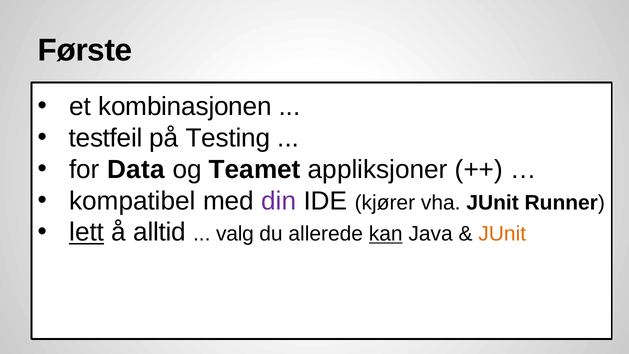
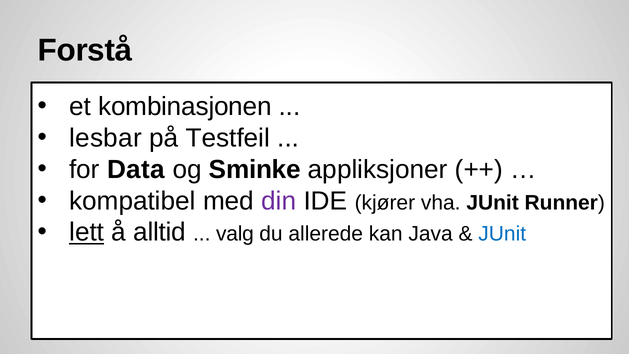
Første: Første -> Forstå (85, 50)
testfeil: testfeil -> lesbar (105, 138)
Testing: Testing -> Testfeil (228, 138)
Teamet: Teamet -> Sminke (255, 169)
kan underline: present -> none (386, 234)
JUnit colour: orange -> blue (502, 234)
